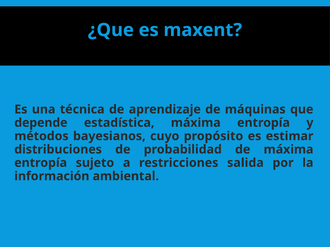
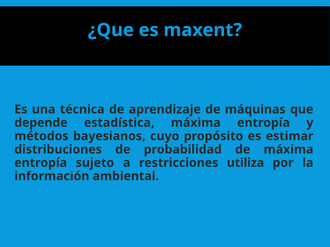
salida: salida -> utiliza (246, 163)
